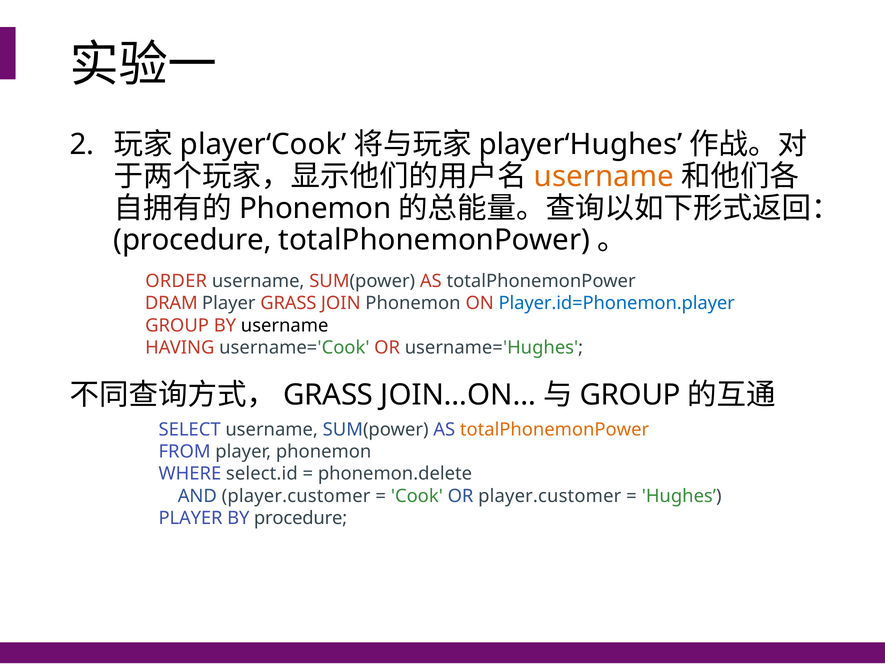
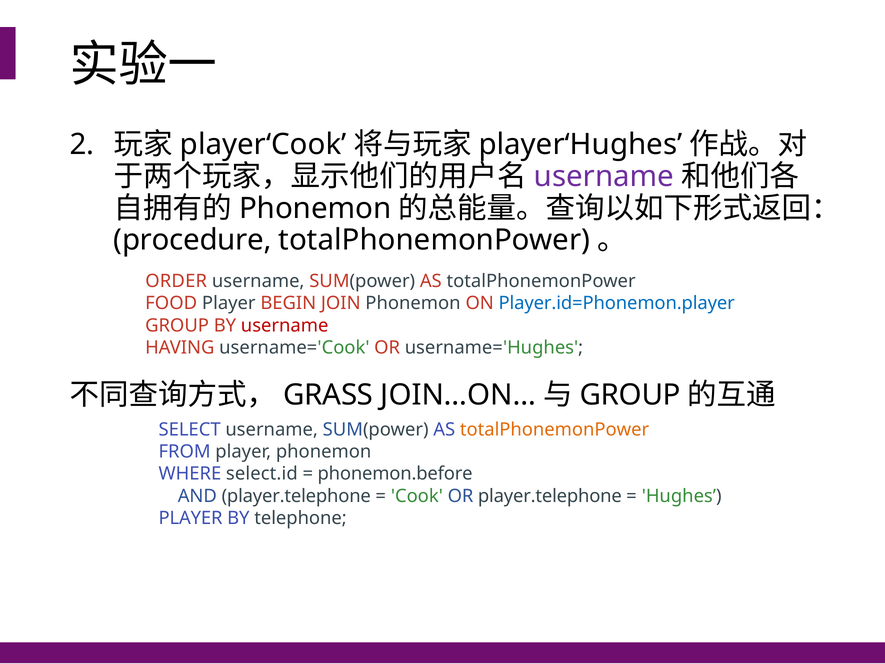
username colour: orange -> purple (604, 176)
DRAM: DRAM -> FOOD (171, 303)
Player GRASS: GRASS -> BEGIN (288, 303)
username colour: black -> red (285, 325)
phonemon.delete: phonemon.delete -> phonemon.before (395, 474)
AND player.customer: player.customer -> player.telephone (296, 496)
OR player.customer: player.customer -> player.telephone (550, 496)
BY procedure: procedure -> telephone (301, 518)
